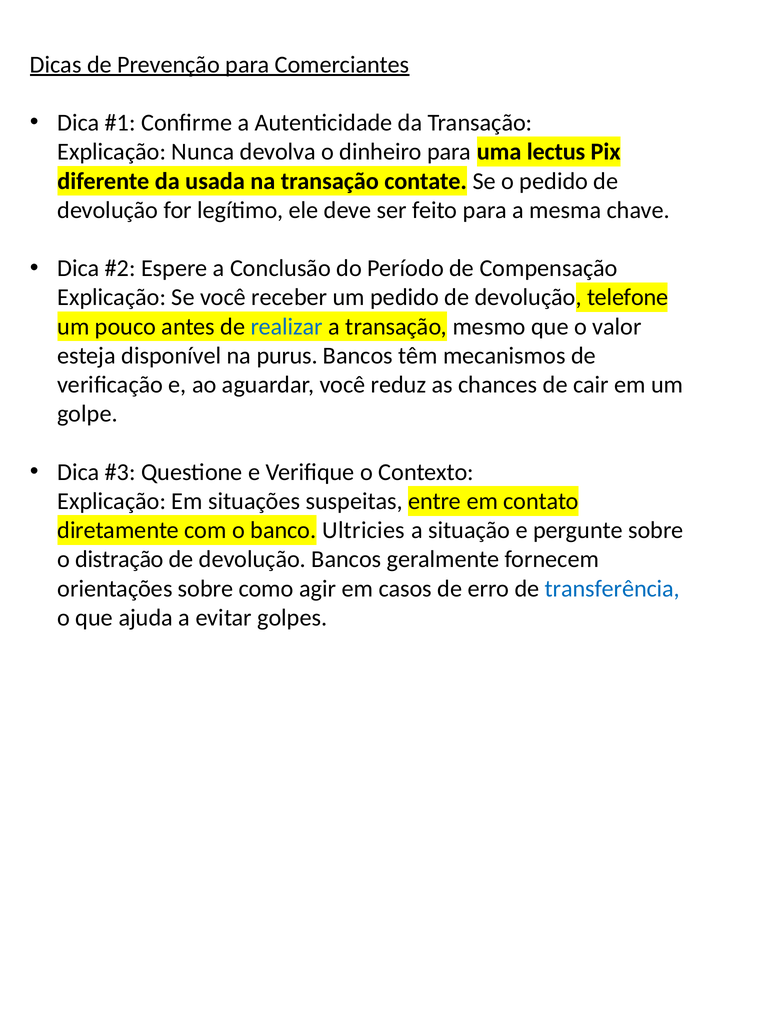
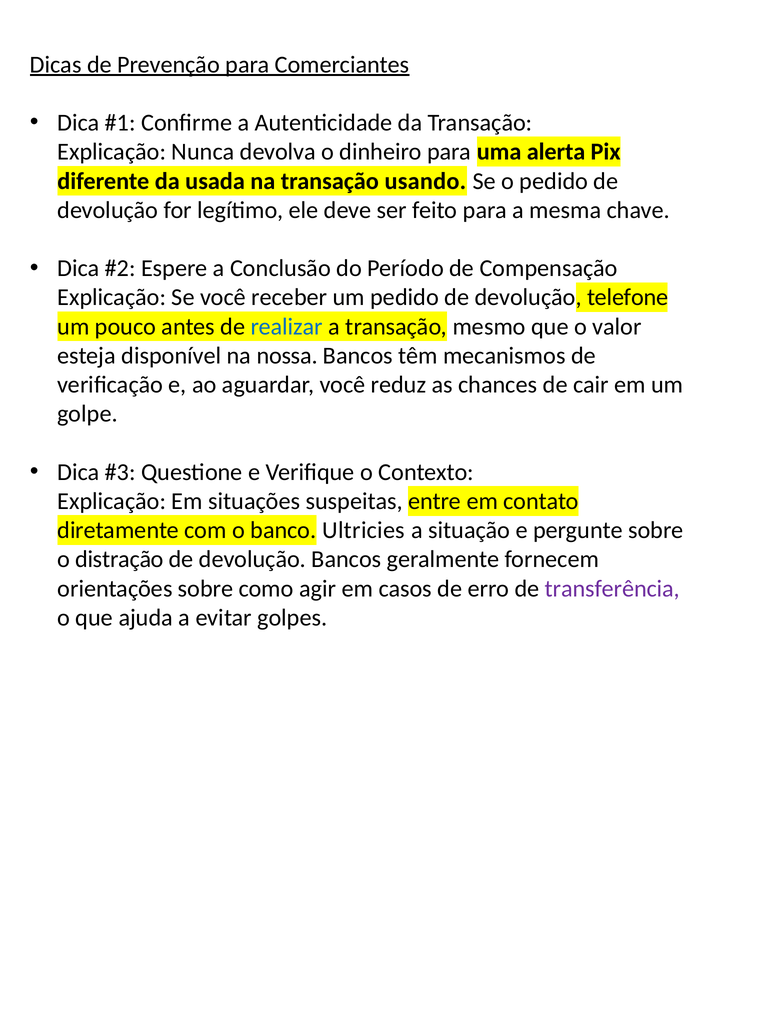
lectus: lectus -> alerta (556, 152)
contate: contate -> usando (425, 181)
purus: purus -> nossa (287, 356)
transferência colour: blue -> purple (612, 588)
